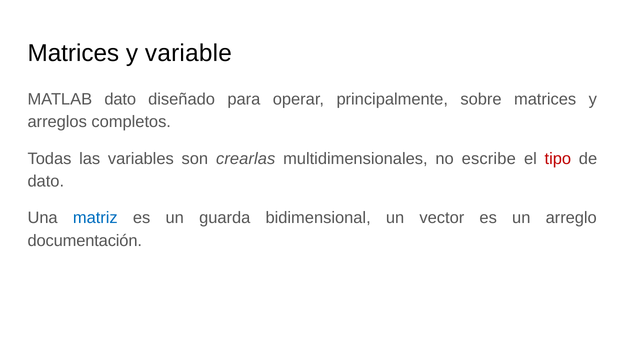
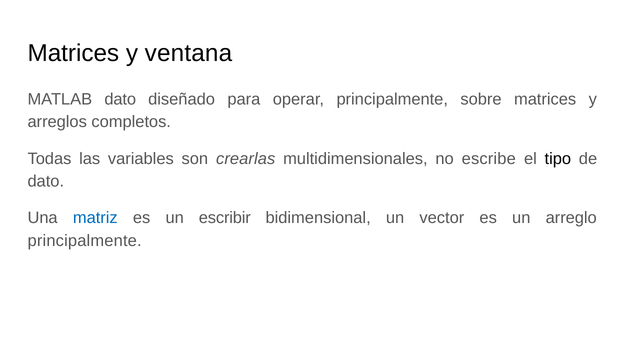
variable: variable -> ventana (188, 53)
tipo colour: red -> black (558, 158)
guarda: guarda -> escribir (225, 218)
documentación: documentación -> principalmente (85, 240)
